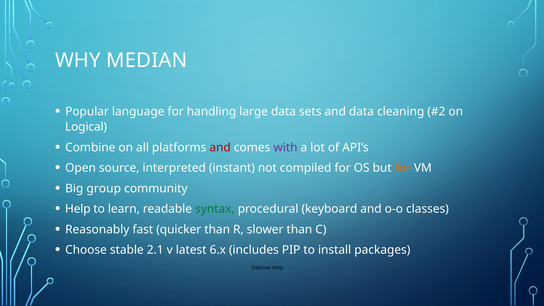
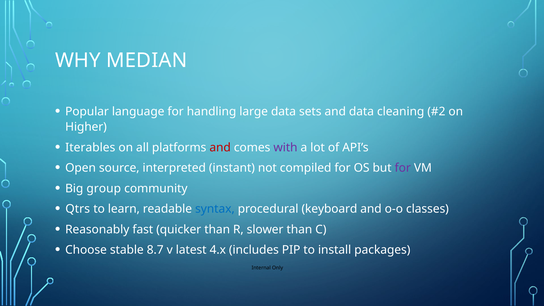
Logical: Logical -> Higher (86, 127)
Combine: Combine -> Iterables (90, 147)
for colour: orange -> purple (403, 168)
Help: Help -> Qtrs (78, 209)
syntax colour: green -> blue (215, 209)
2.1: 2.1 -> 8.7 (155, 250)
6.x: 6.x -> 4.x (218, 250)
